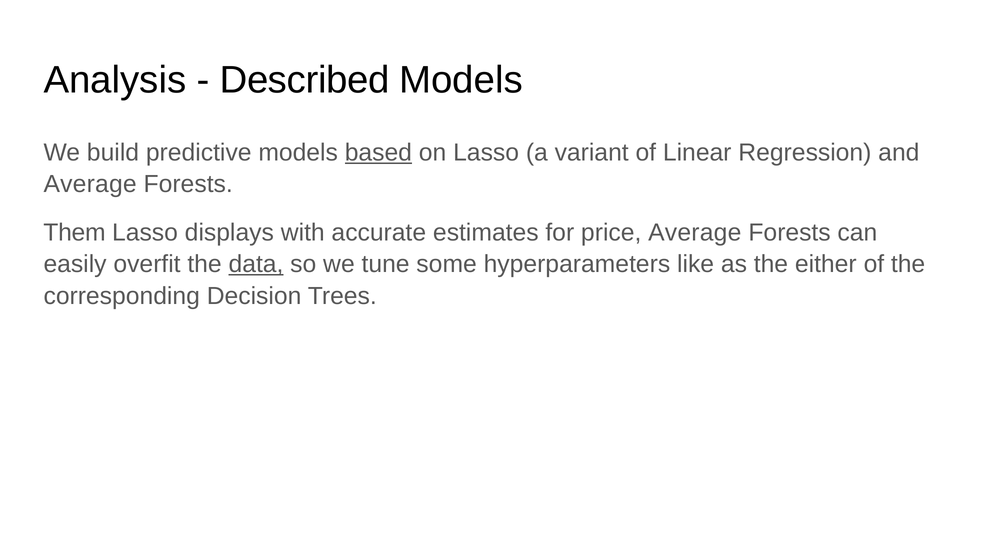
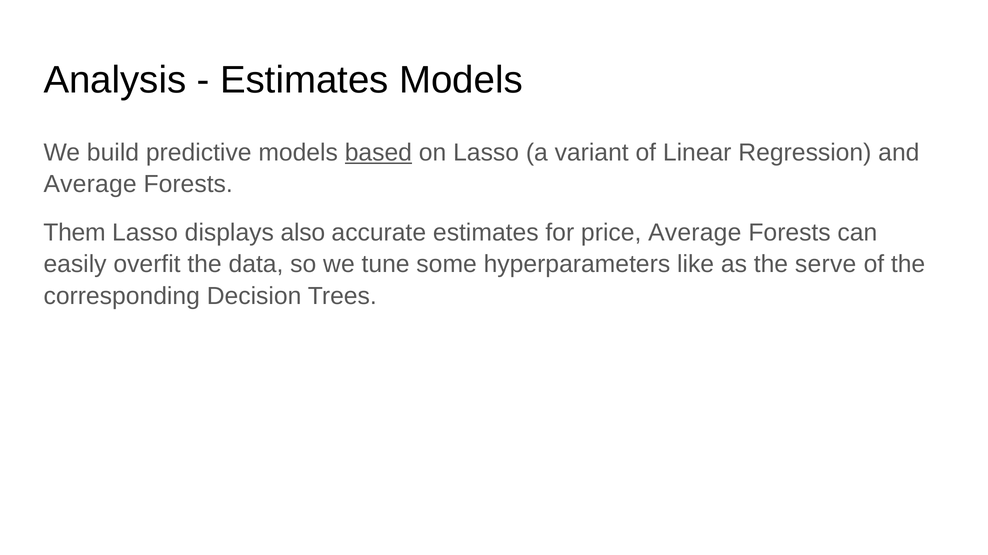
Described: Described -> Estimates (304, 80)
with: with -> also (303, 233)
data underline: present -> none (256, 265)
either: either -> serve (826, 265)
